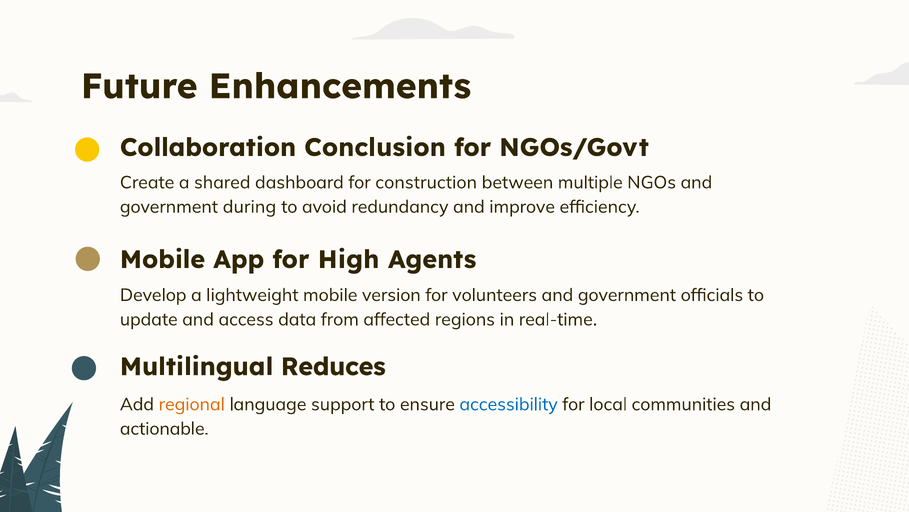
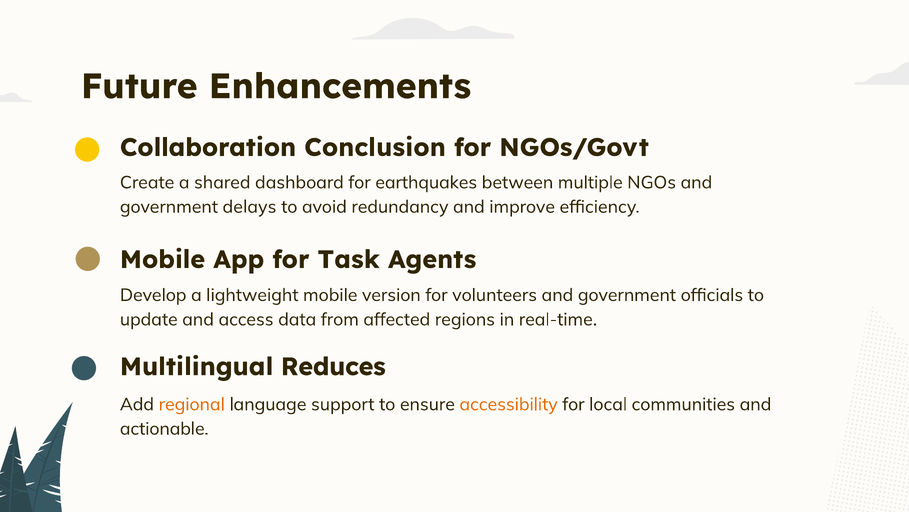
construction: construction -> earthquakes (426, 182)
during: during -> delays (249, 207)
High: High -> Task (349, 259)
accessibility colour: blue -> orange (509, 404)
